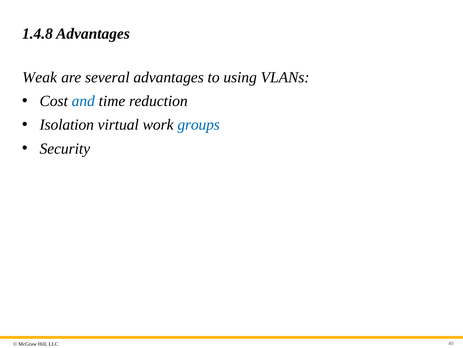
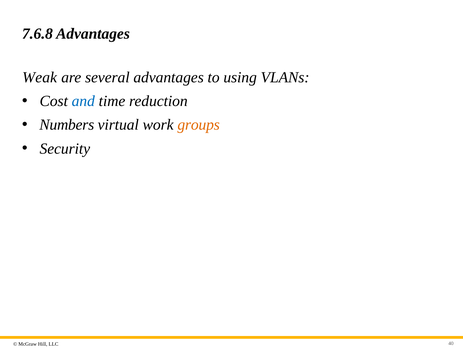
1.4.8: 1.4.8 -> 7.6.8 (37, 34)
Isolation: Isolation -> Numbers (67, 125)
groups colour: blue -> orange (199, 125)
